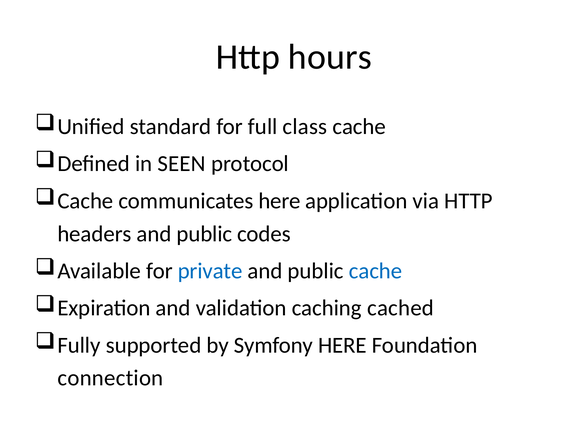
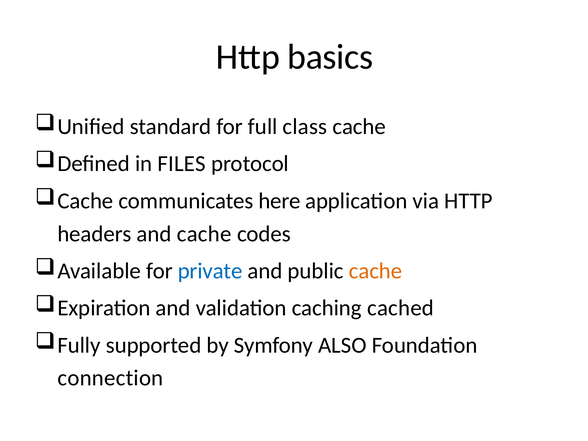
hours: hours -> basics (330, 57)
SEEN: SEEN -> FILES (182, 164)
headers and public: public -> cache (204, 234)
cache colour: blue -> orange (376, 271)
Symfony HERE: HERE -> ALSO (342, 345)
